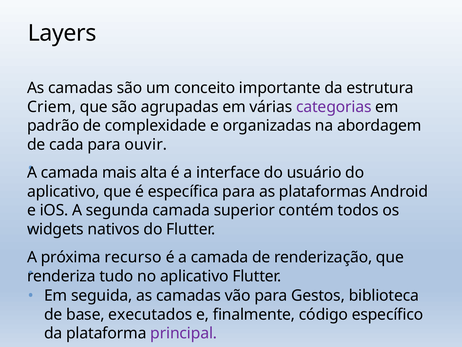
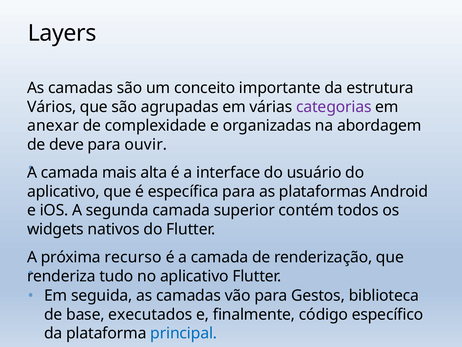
Criem: Criem -> Vários (52, 107)
padrão: padrão -> anexar (53, 126)
cada: cada -> deve (67, 144)
principal colour: purple -> blue (184, 333)
